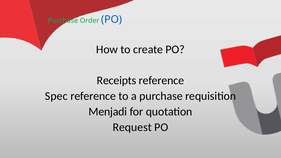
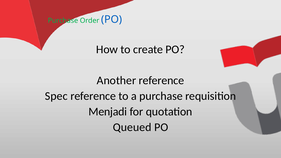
Receipts: Receipts -> Another (116, 80)
Request: Request -> Queued (132, 127)
